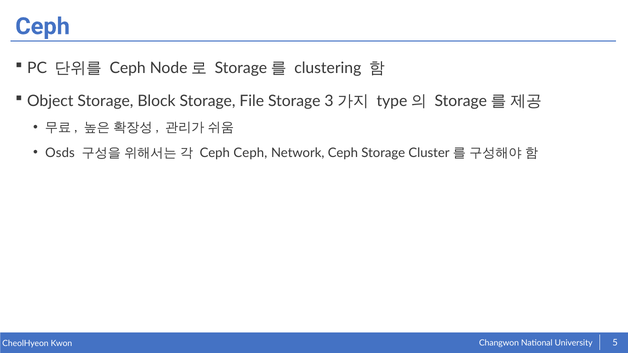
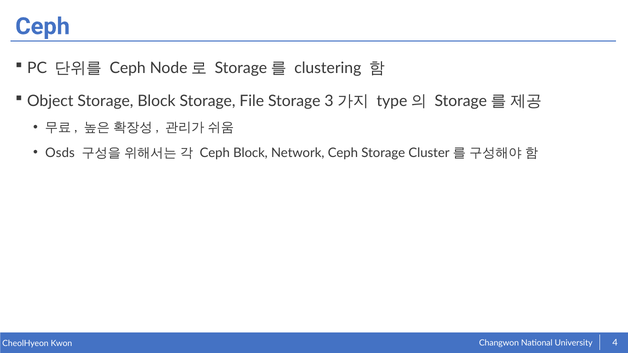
Ceph Ceph: Ceph -> Block (250, 153)
5: 5 -> 4 (615, 343)
